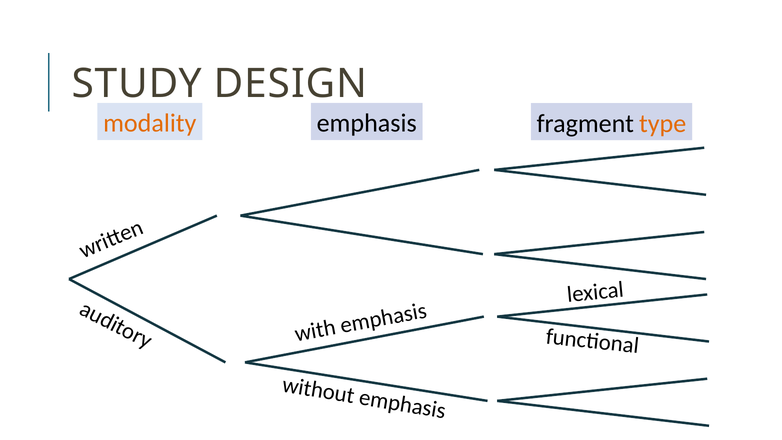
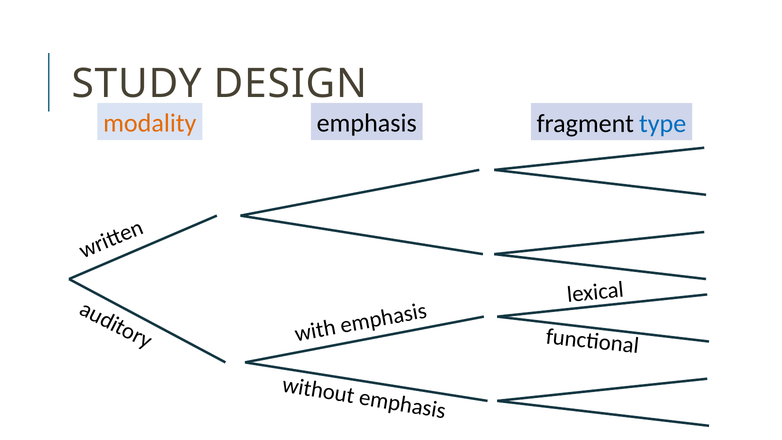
type colour: orange -> blue (663, 123)
